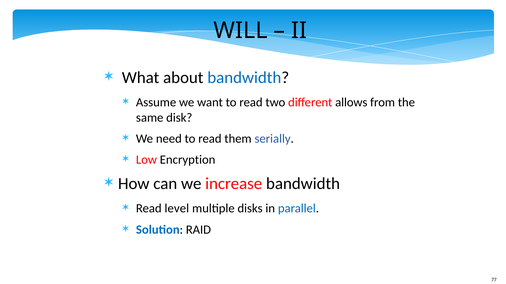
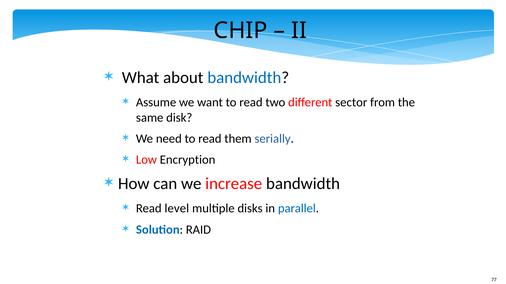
WILL: WILL -> CHIP (241, 31)
allows: allows -> sector (351, 103)
